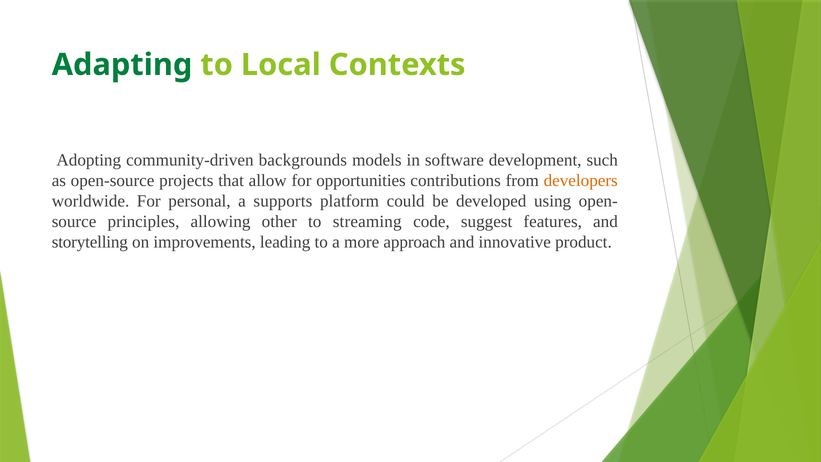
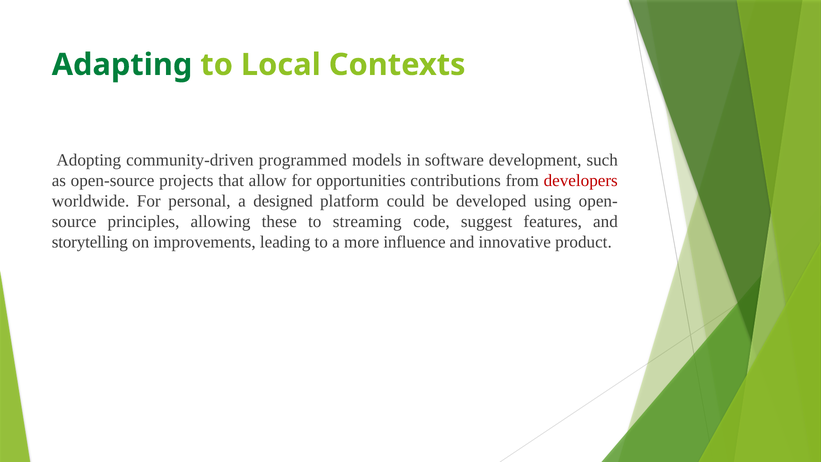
backgrounds: backgrounds -> programmed (303, 160)
developers colour: orange -> red (581, 181)
supports: supports -> designed (283, 201)
other: other -> these (279, 222)
approach: approach -> influence (414, 242)
